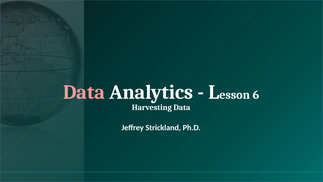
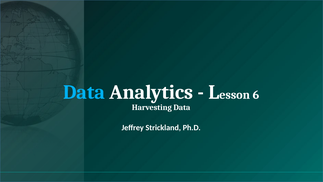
Data colour: pink -> light blue (84, 92)
